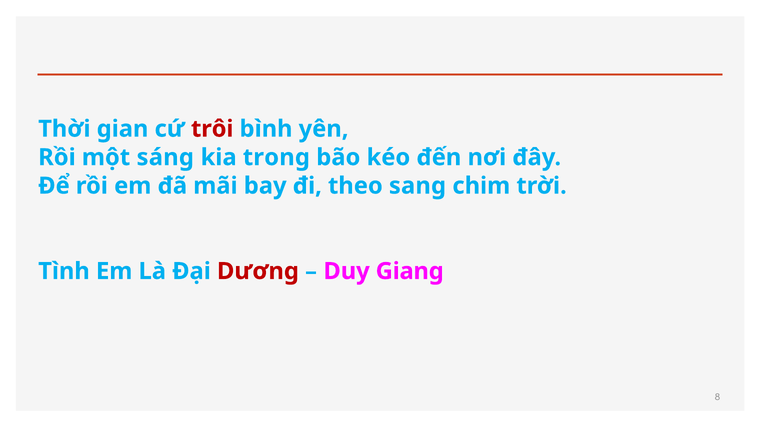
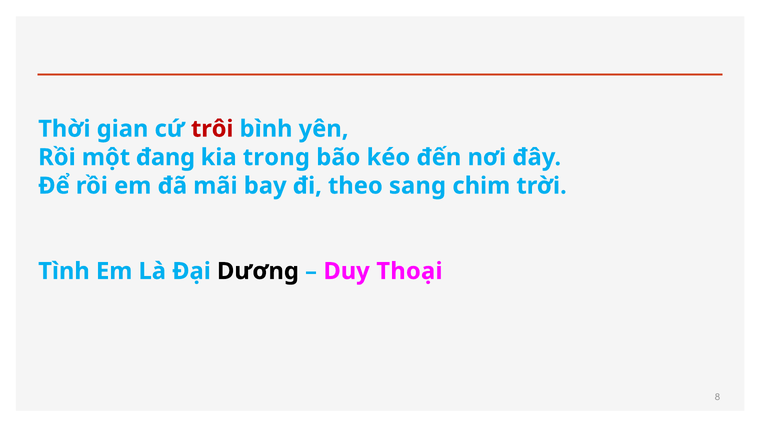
sáng: sáng -> đang (165, 158)
Dương colour: red -> black (258, 272)
Giang: Giang -> Thoại (409, 272)
